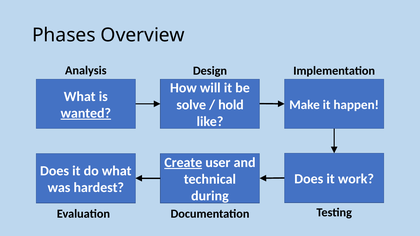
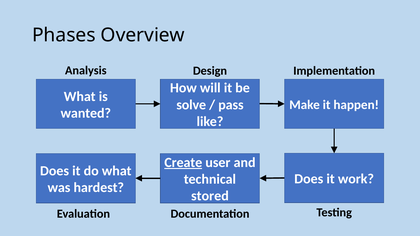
hold: hold -> pass (231, 105)
wanted underline: present -> none (86, 113)
during: during -> stored (210, 196)
